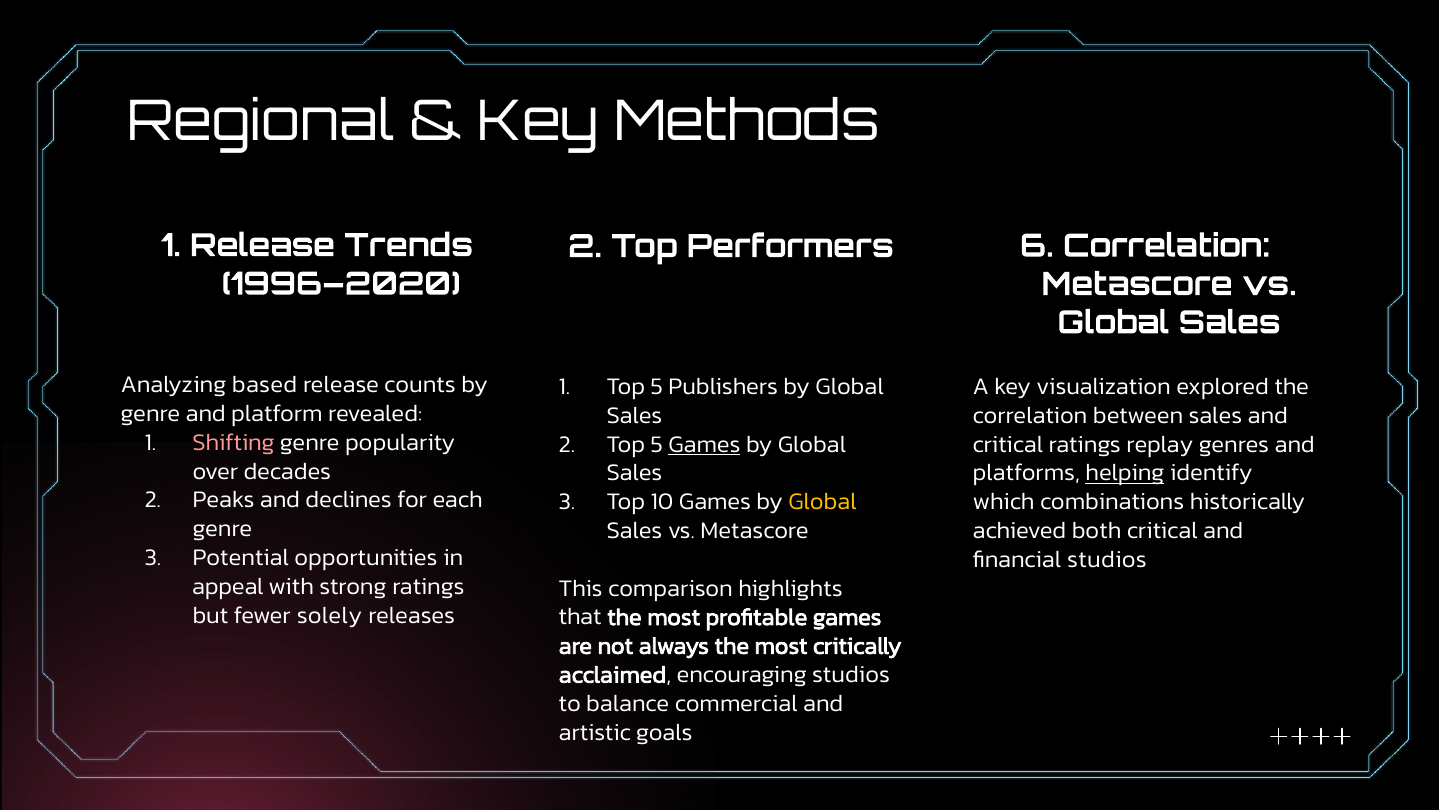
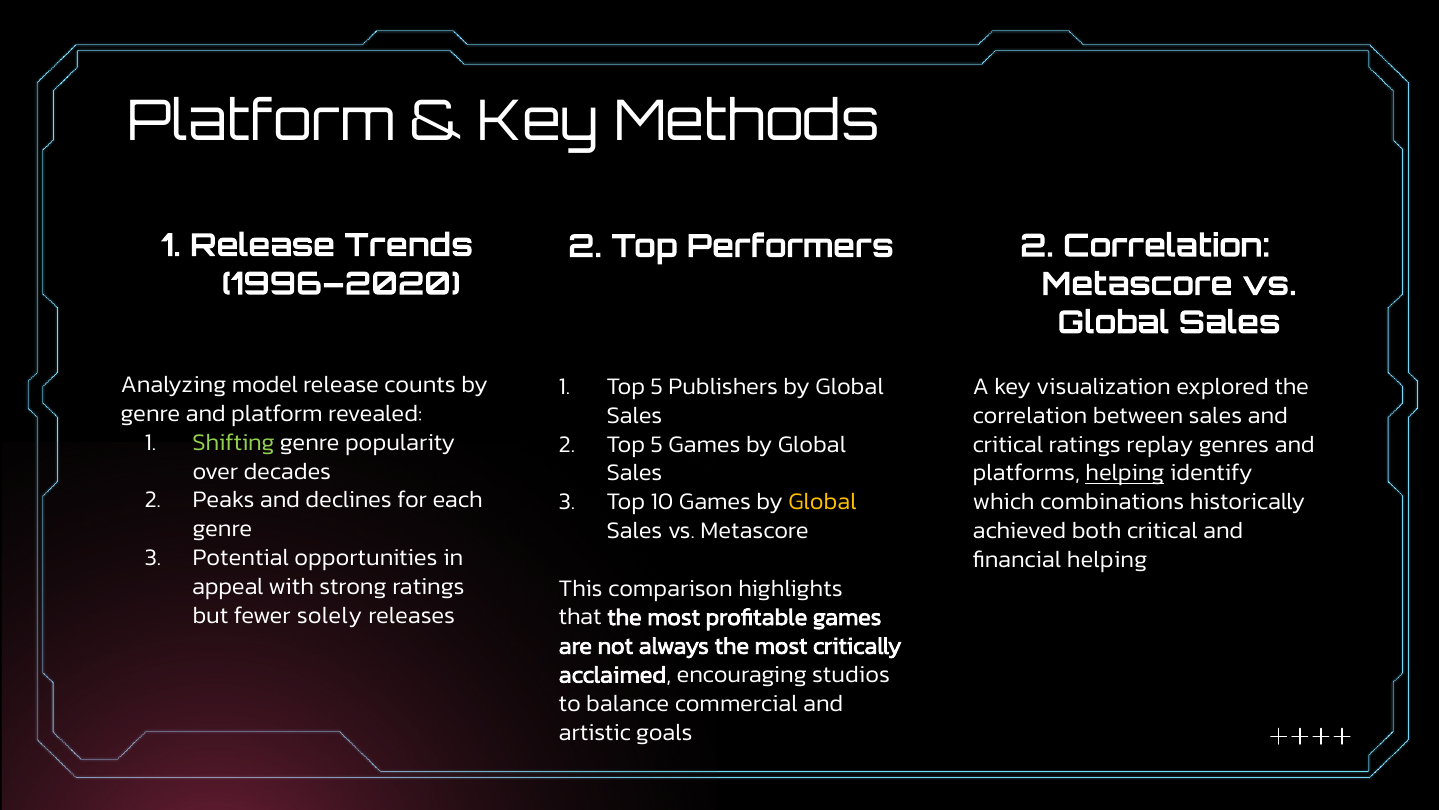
Regional: Regional -> Platform (261, 122)
Performers 6: 6 -> 2 (1037, 246)
based: based -> model (265, 385)
Shifting colour: pink -> light green (234, 442)
Games underline: present -> none (705, 444)
financial studios: studios -> helping (1107, 559)
